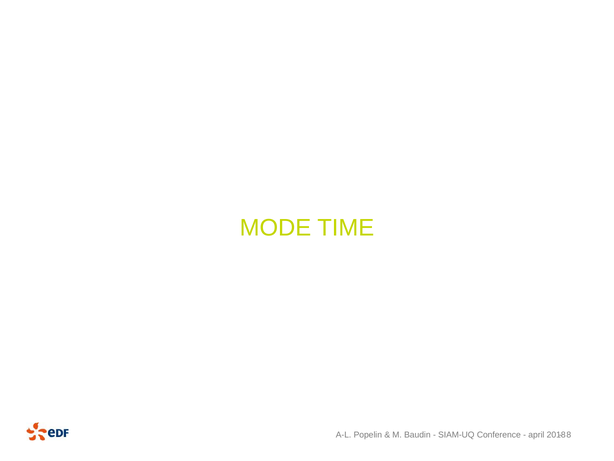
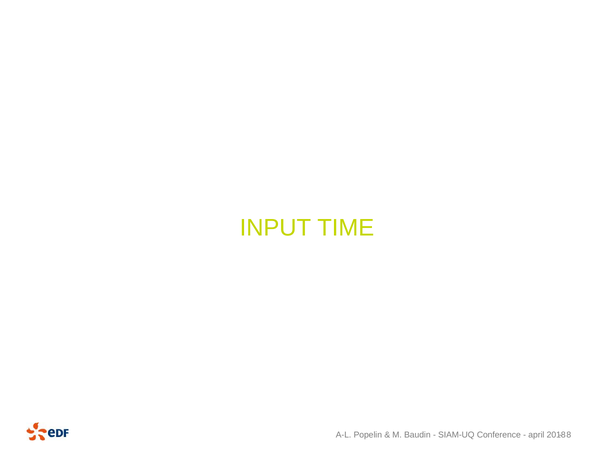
MODE: MODE -> INPUT (275, 228)
